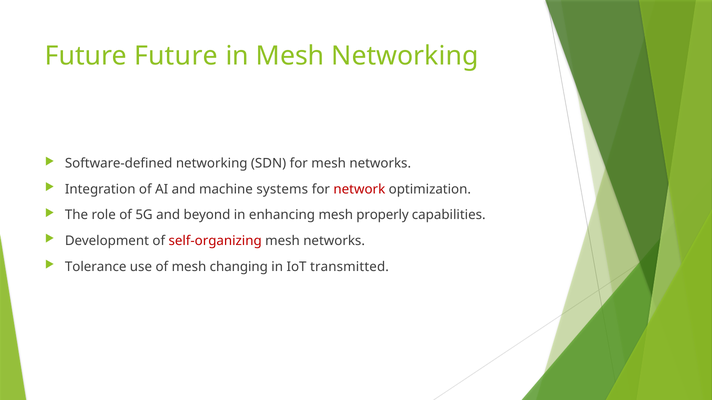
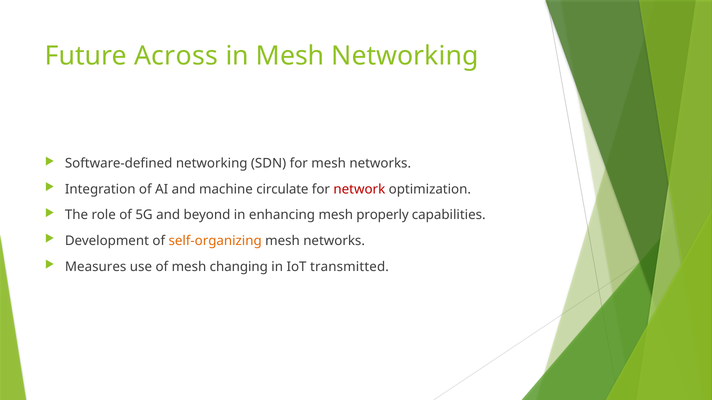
Future Future: Future -> Across (176, 56)
systems: systems -> circulate (282, 189)
self-organizing colour: red -> orange (215, 241)
Tolerance: Tolerance -> Measures (96, 267)
